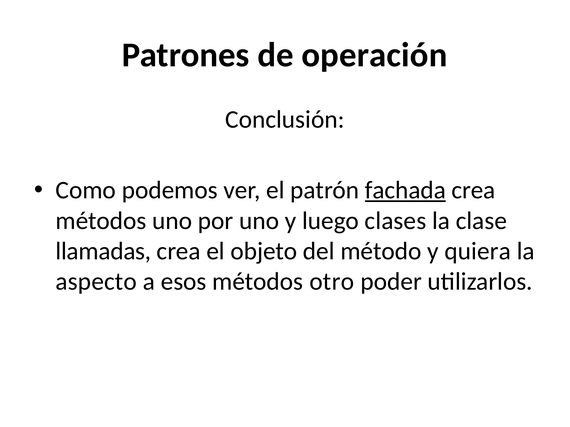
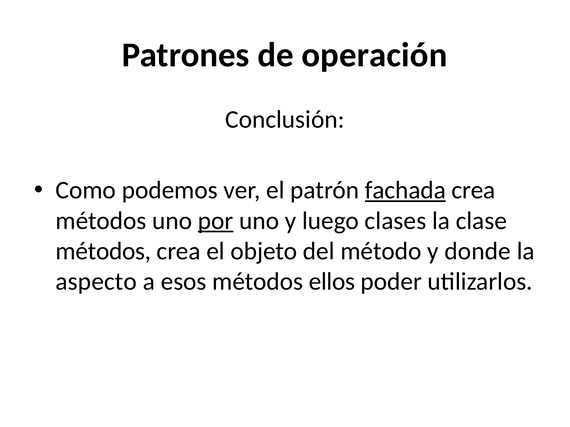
por underline: none -> present (216, 221)
llamadas: llamadas -> métodos (103, 251)
quiera: quiera -> donde (478, 251)
otro: otro -> ellos (332, 282)
